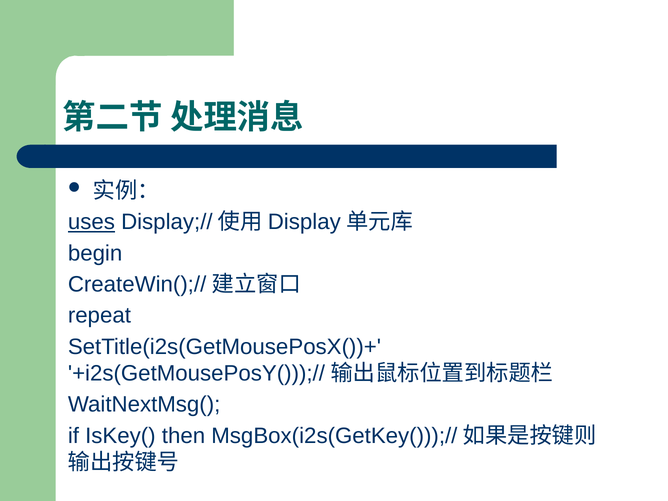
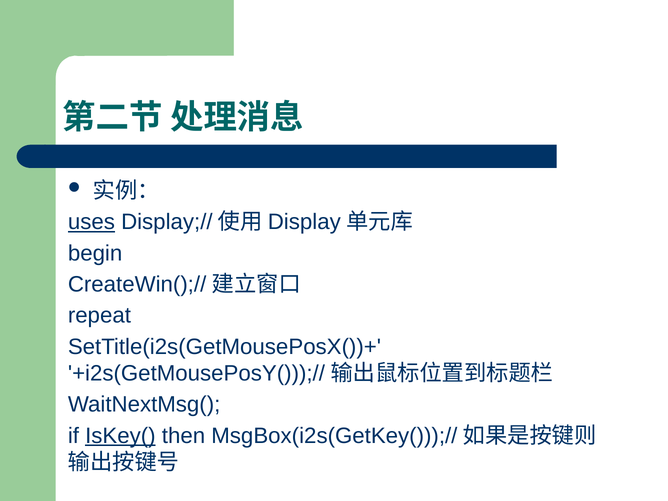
IsKey( underline: none -> present (120, 436)
